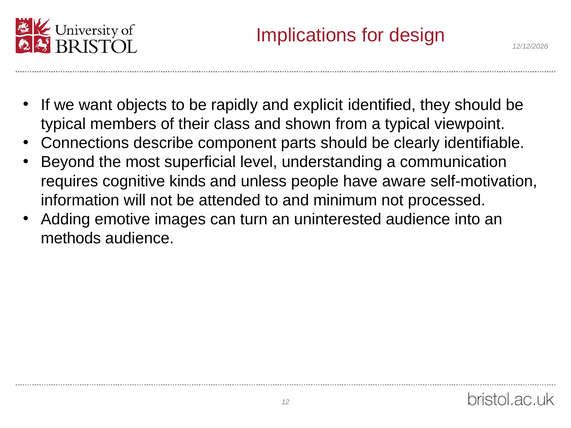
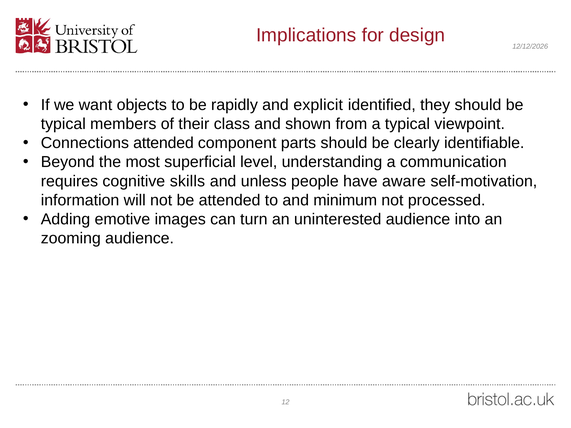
Connections describe: describe -> attended (164, 143)
kinds: kinds -> skills (187, 181)
methods: methods -> zooming (71, 238)
